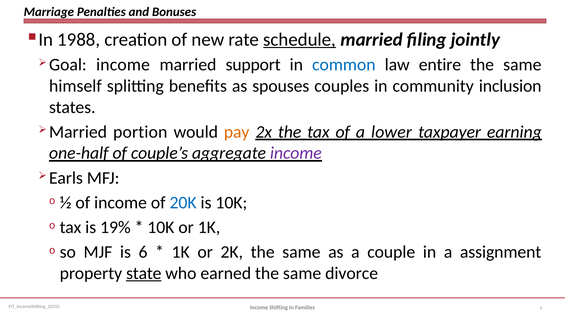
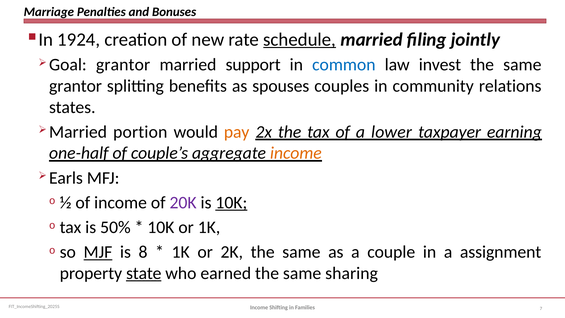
1988: 1988 -> 1924 (79, 39)
income: income -> grantor (123, 65)
entire: entire -> invest (440, 65)
himself: himself -> grantor (76, 86)
inclusion: inclusion -> relations (510, 86)
income colour: purple -> orange (296, 153)
20K colour: blue -> purple (183, 203)
10K underline: none -> present (231, 203)
19%: 19% -> 50% (115, 227)
MJF underline: none -> present (98, 252)
6: 6 -> 8 (143, 252)
divorce: divorce -> sharing (352, 273)
